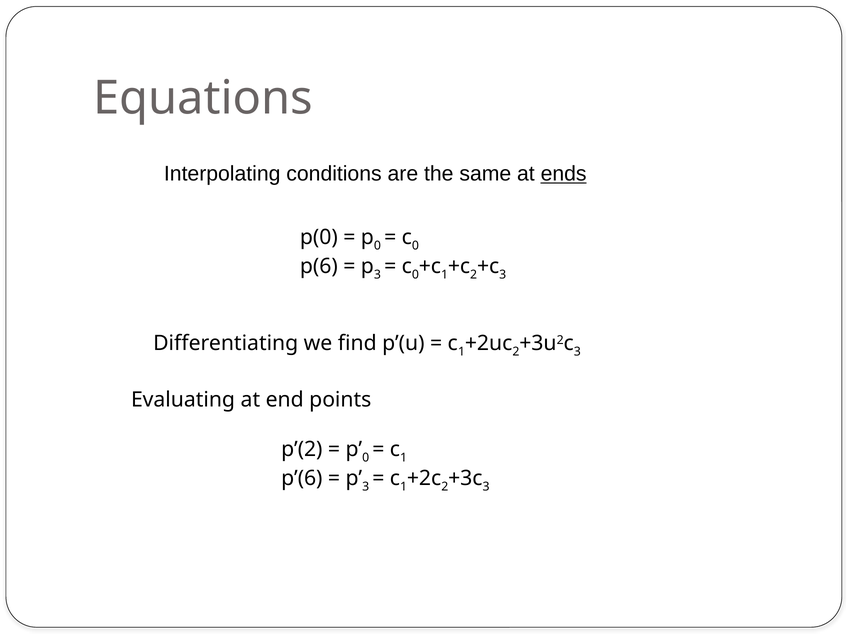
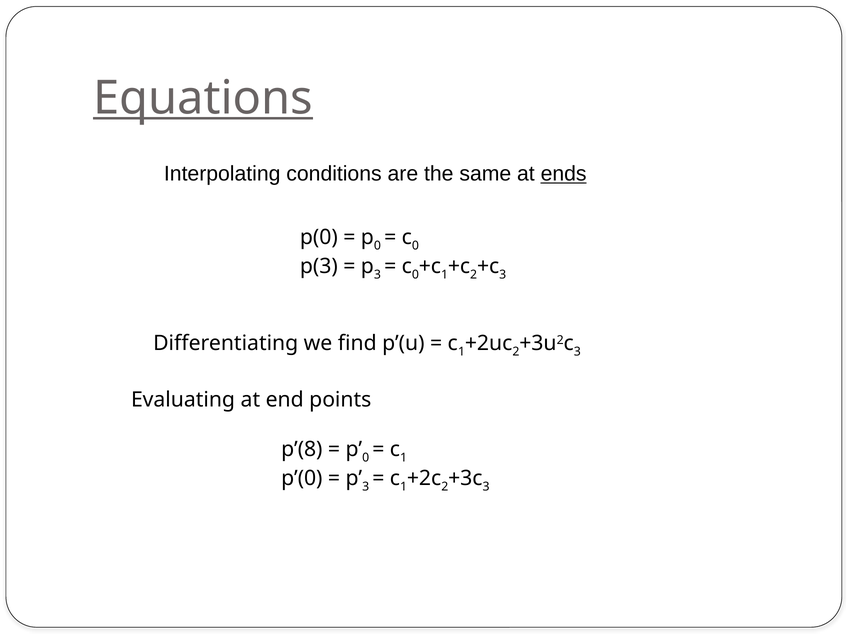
Equations underline: none -> present (203, 98)
p(6: p(6 -> p(3 (319, 266)
p’(2: p’(2 -> p’(8 (302, 449)
p’(6: p’(6 -> p’(0 (302, 478)
